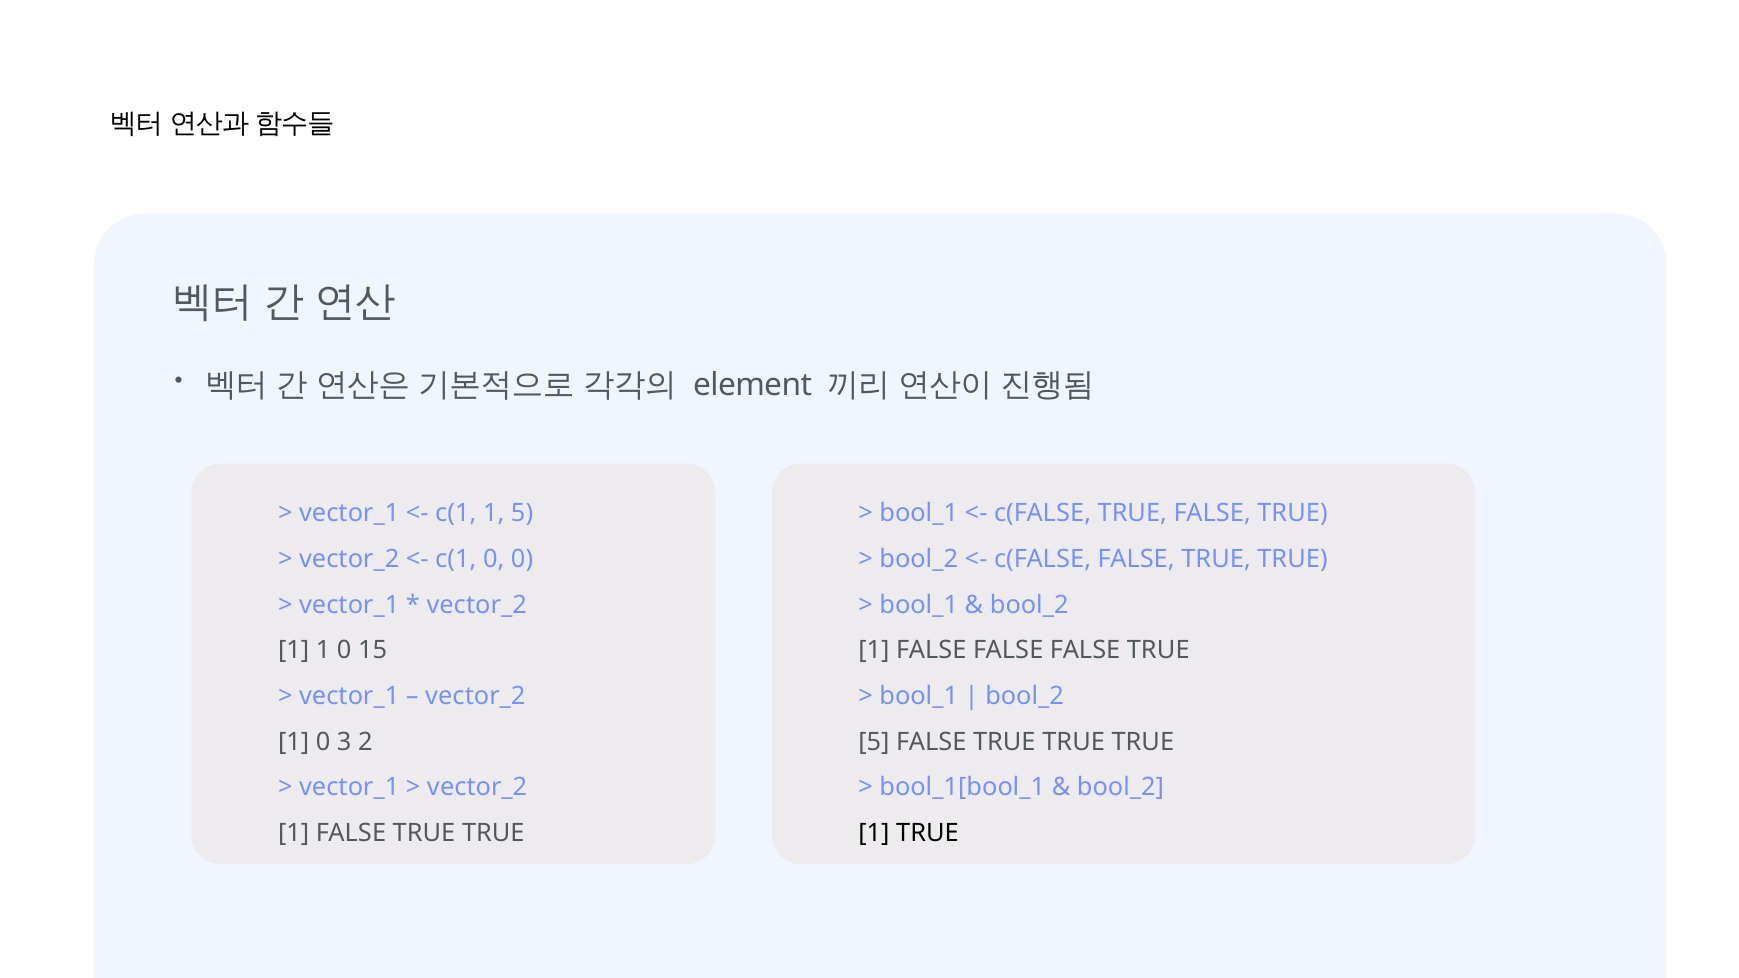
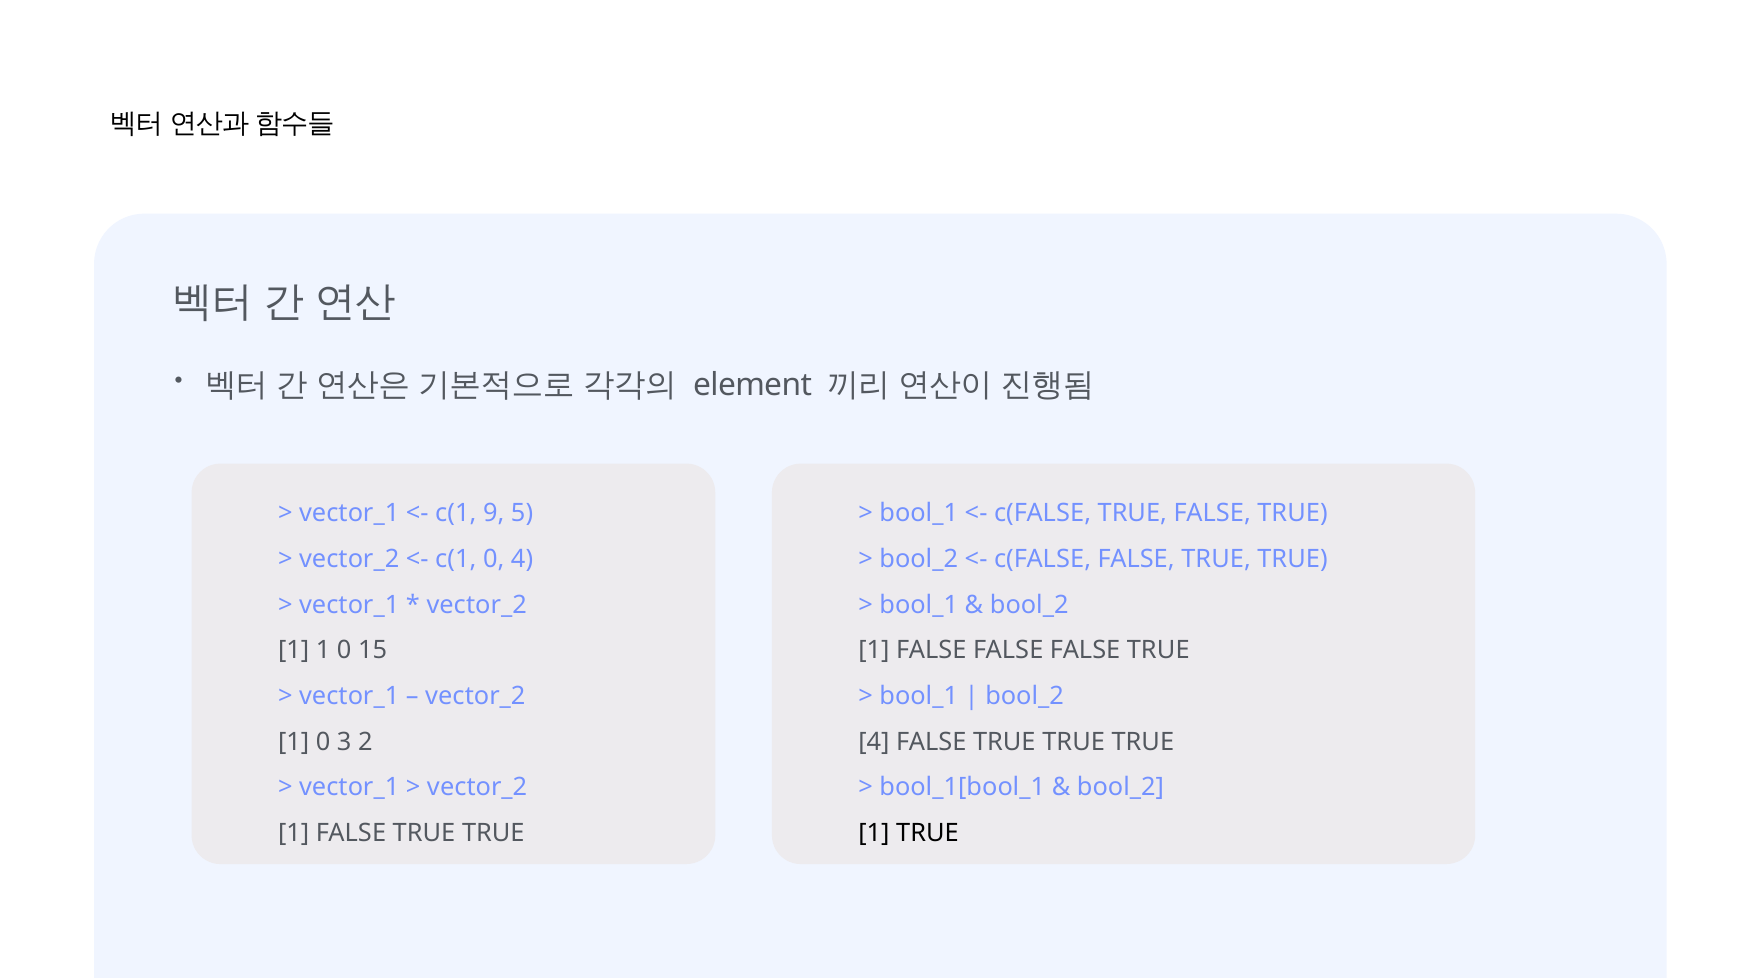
c(1 1: 1 -> 9 (494, 514)
0 0: 0 -> 4 (522, 559)
5: 5 -> 4 (874, 742)
